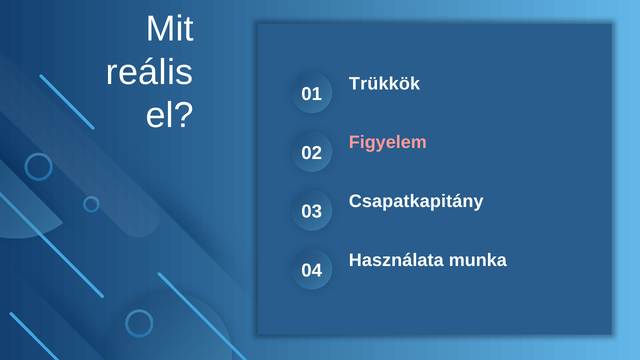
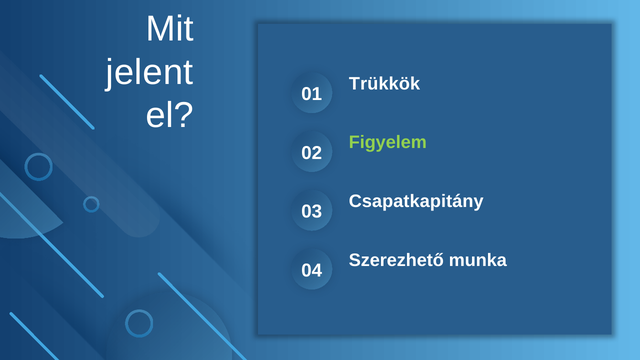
reális: reális -> jelent (150, 72)
Figyelem colour: pink -> light green (388, 143)
Használata: Használata -> Szerezhető (396, 260)
